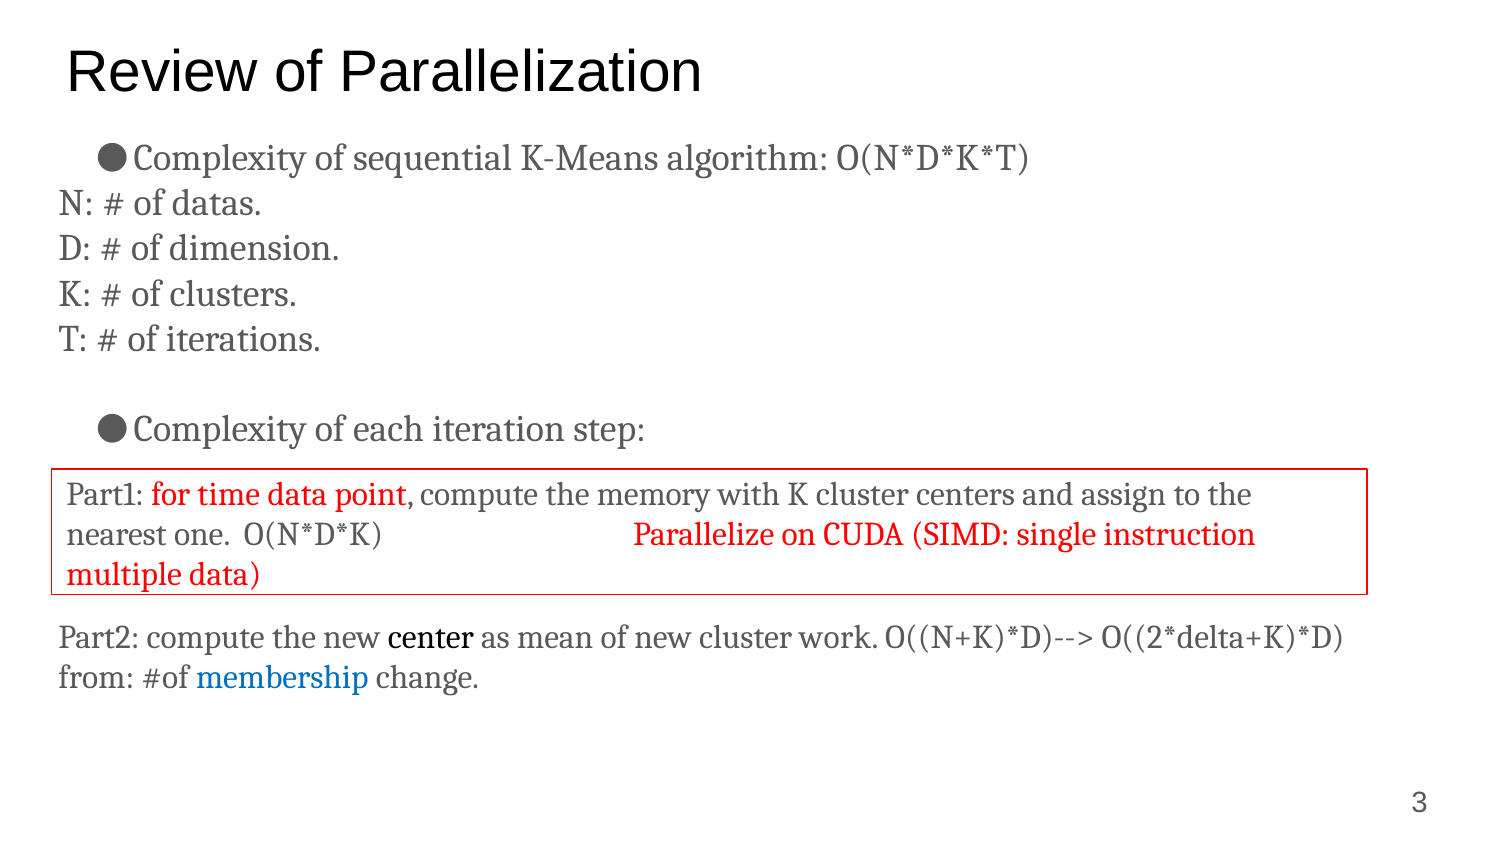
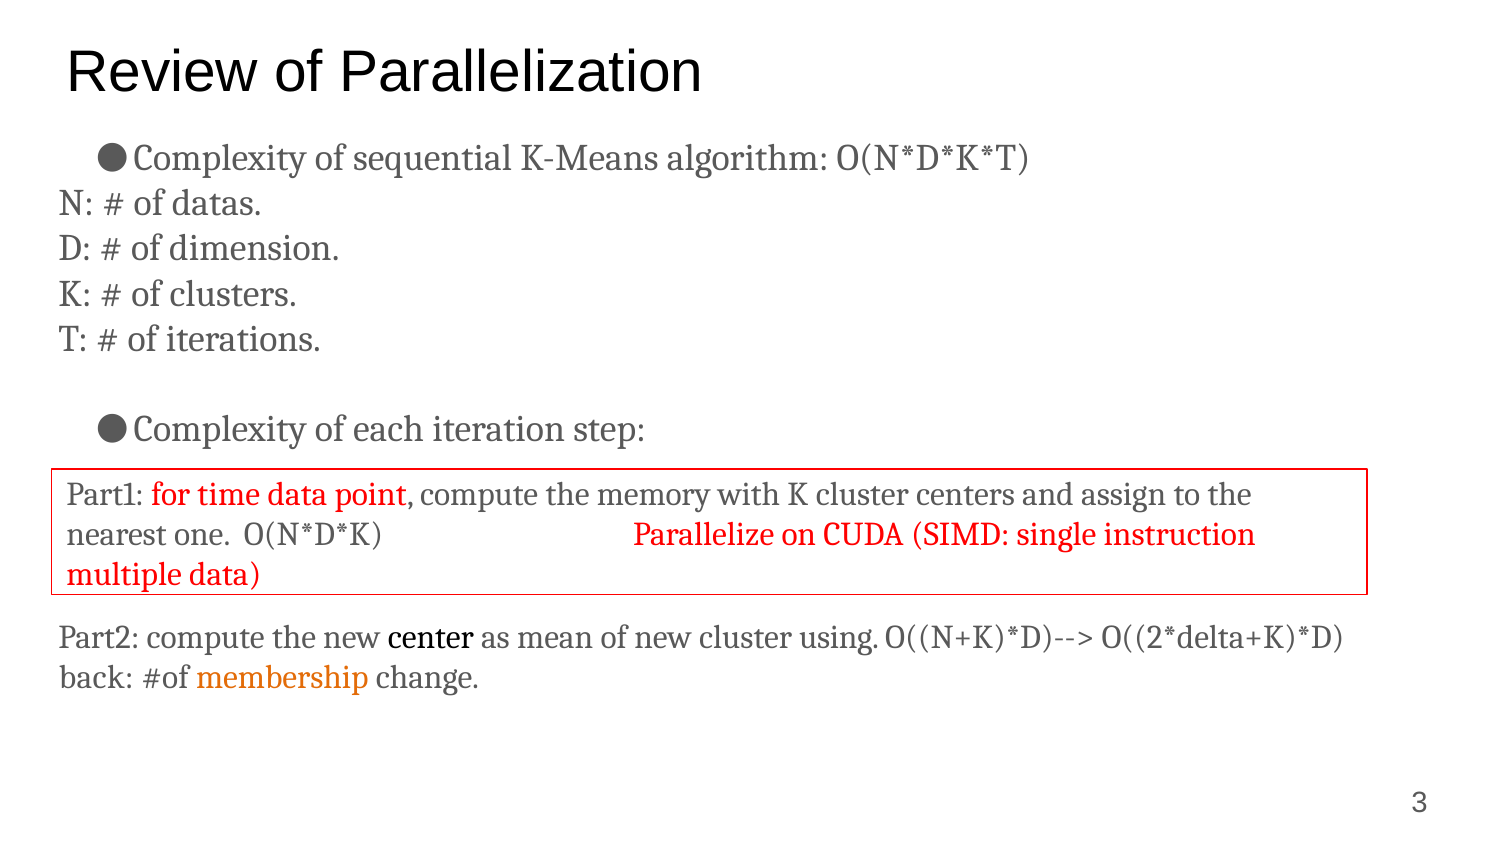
work: work -> using (839, 637)
from: from -> back (96, 677)
membership colour: blue -> orange (282, 677)
